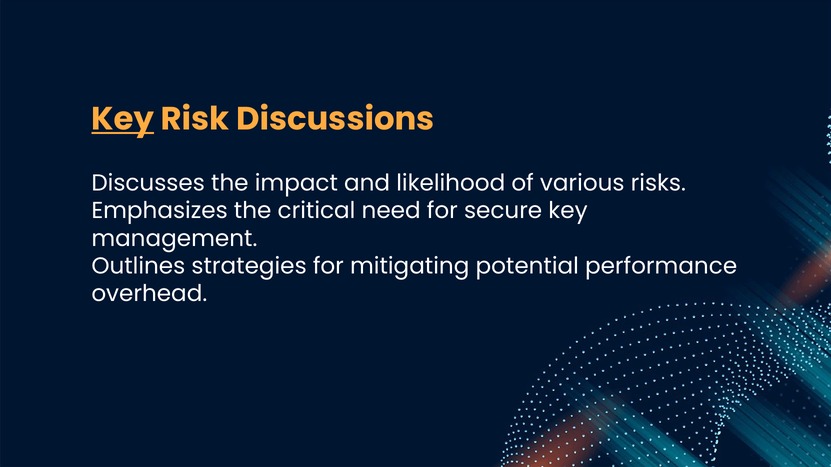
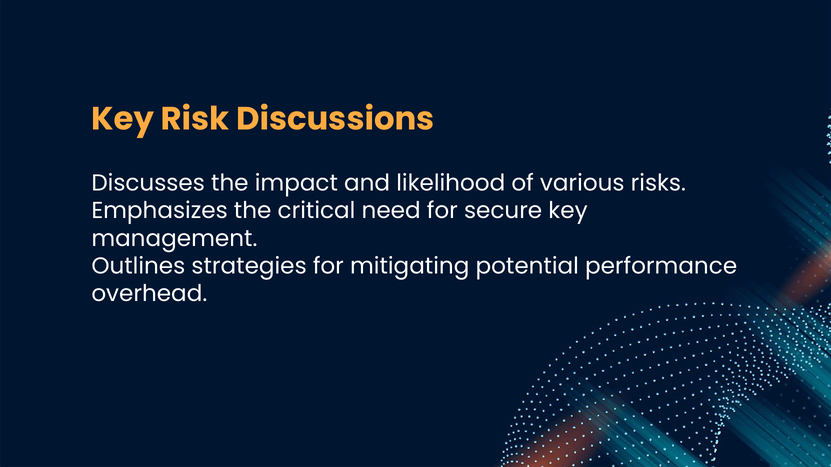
Key underline: present -> none (123, 119)
